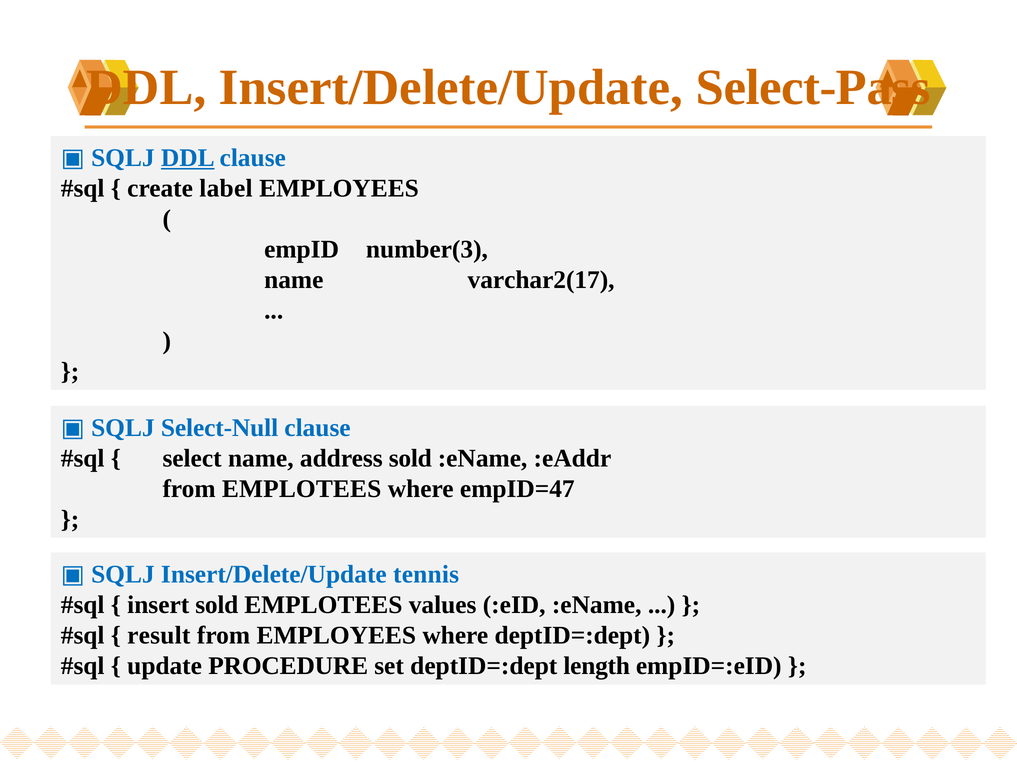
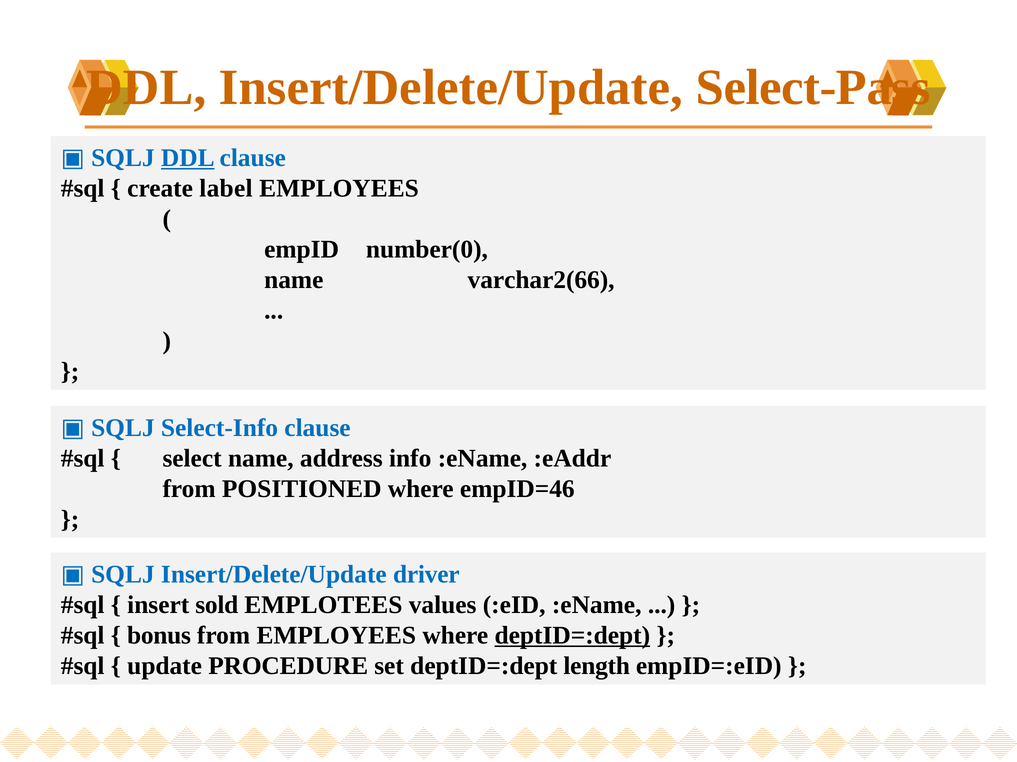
number(3: number(3 -> number(0 (427, 250)
varchar2(17: varchar2(17 -> varchar2(66 (541, 280)
Select-Null: Select-Null -> Select-Info (220, 428)
address sold: sold -> info (410, 459)
from EMPLOTEES: EMPLOTEES -> POSITIONED (302, 489)
empID=47: empID=47 -> empID=46 (517, 489)
tennis: tennis -> driver (426, 575)
result: result -> bonus (159, 636)
deptID=:dept underline: none -> present (572, 636)
